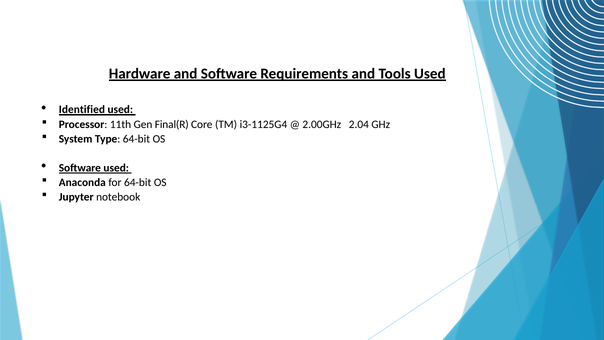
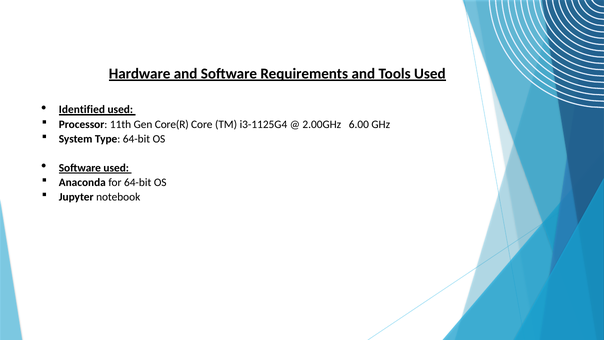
Final(R: Final(R -> Core(R (172, 124)
2.04: 2.04 -> 6.00 (359, 124)
